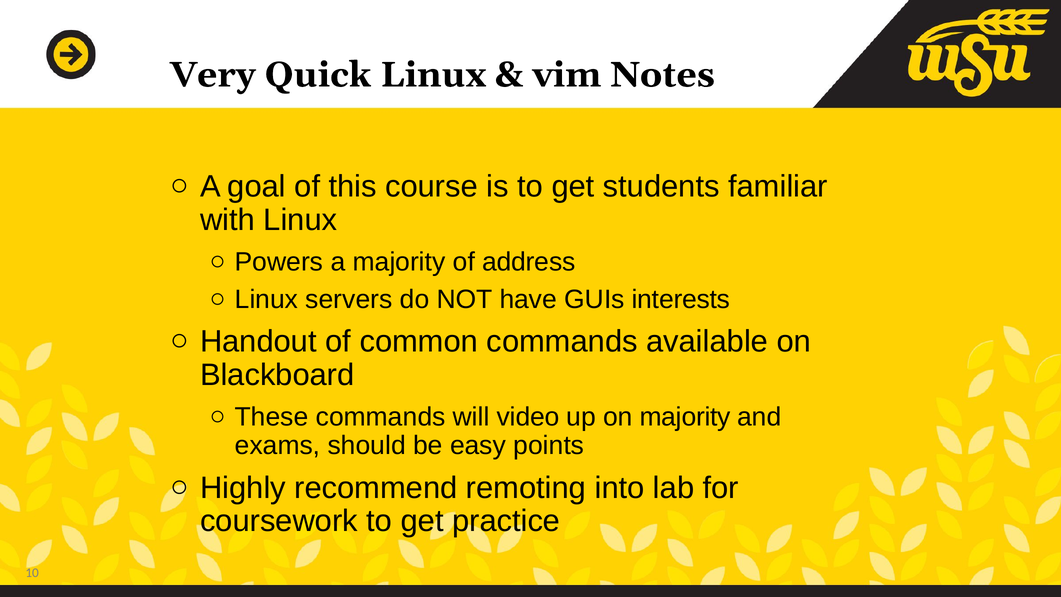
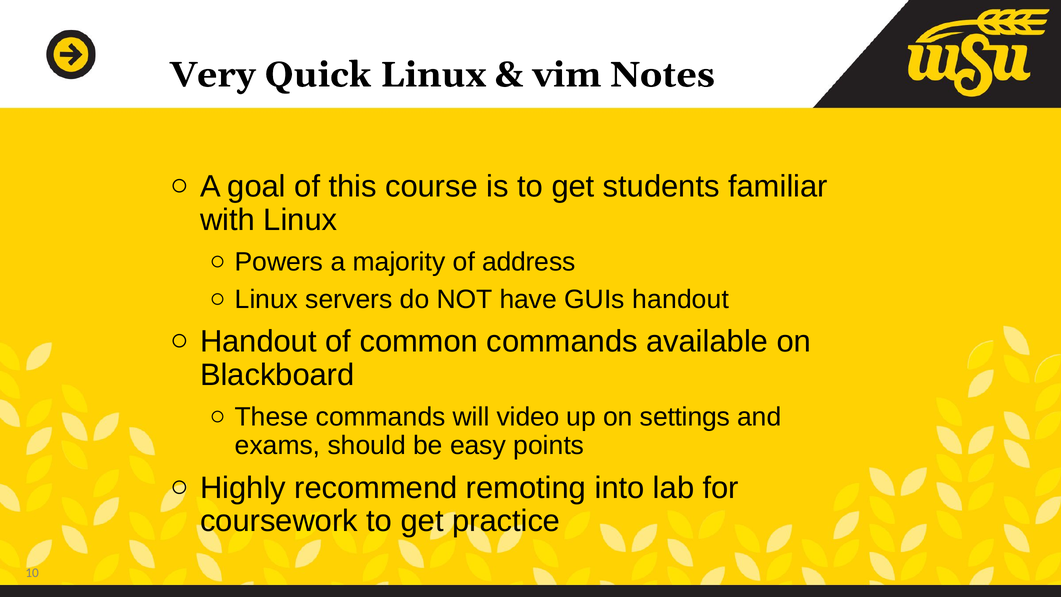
GUIs interests: interests -> handout (681, 299)
on majority: majority -> settings (685, 417)
